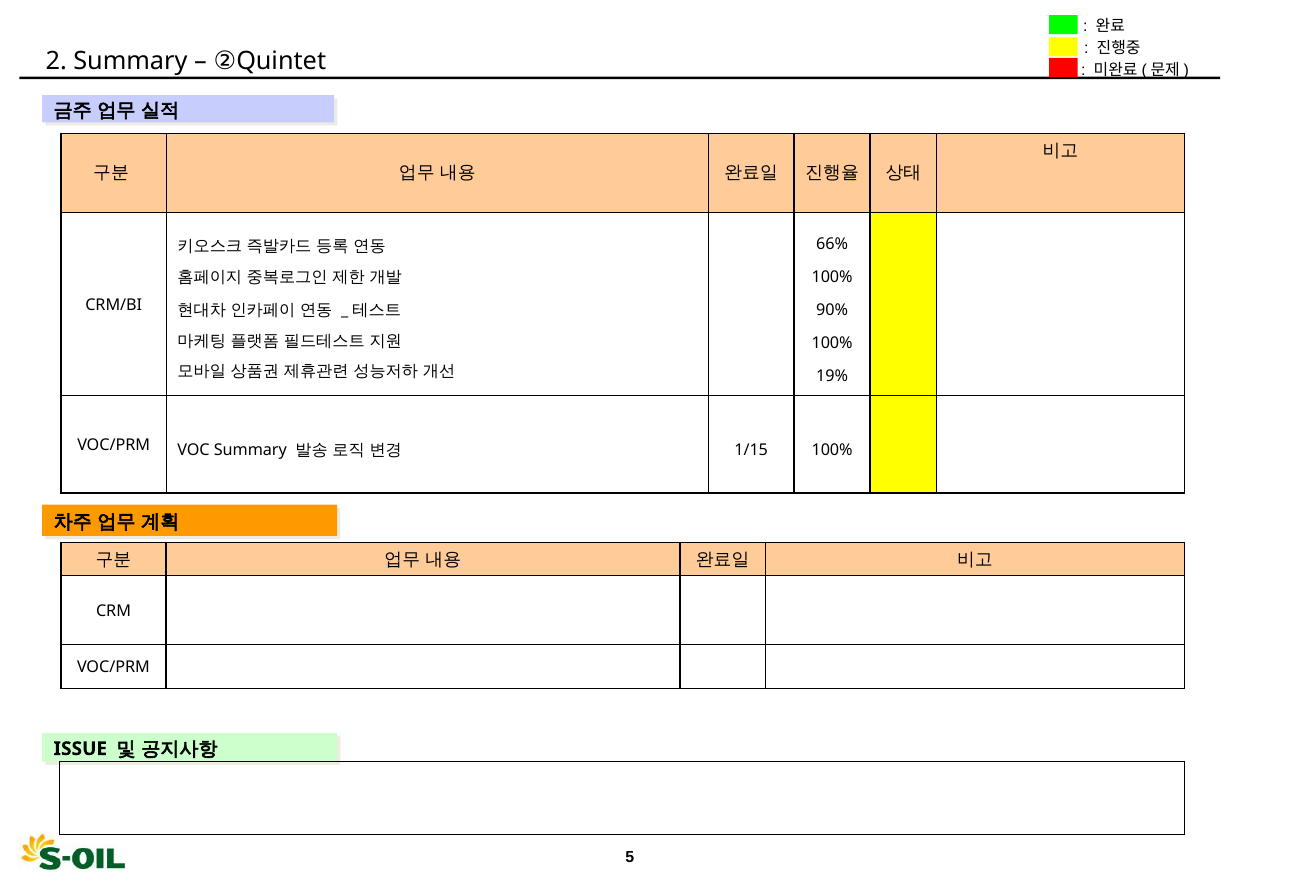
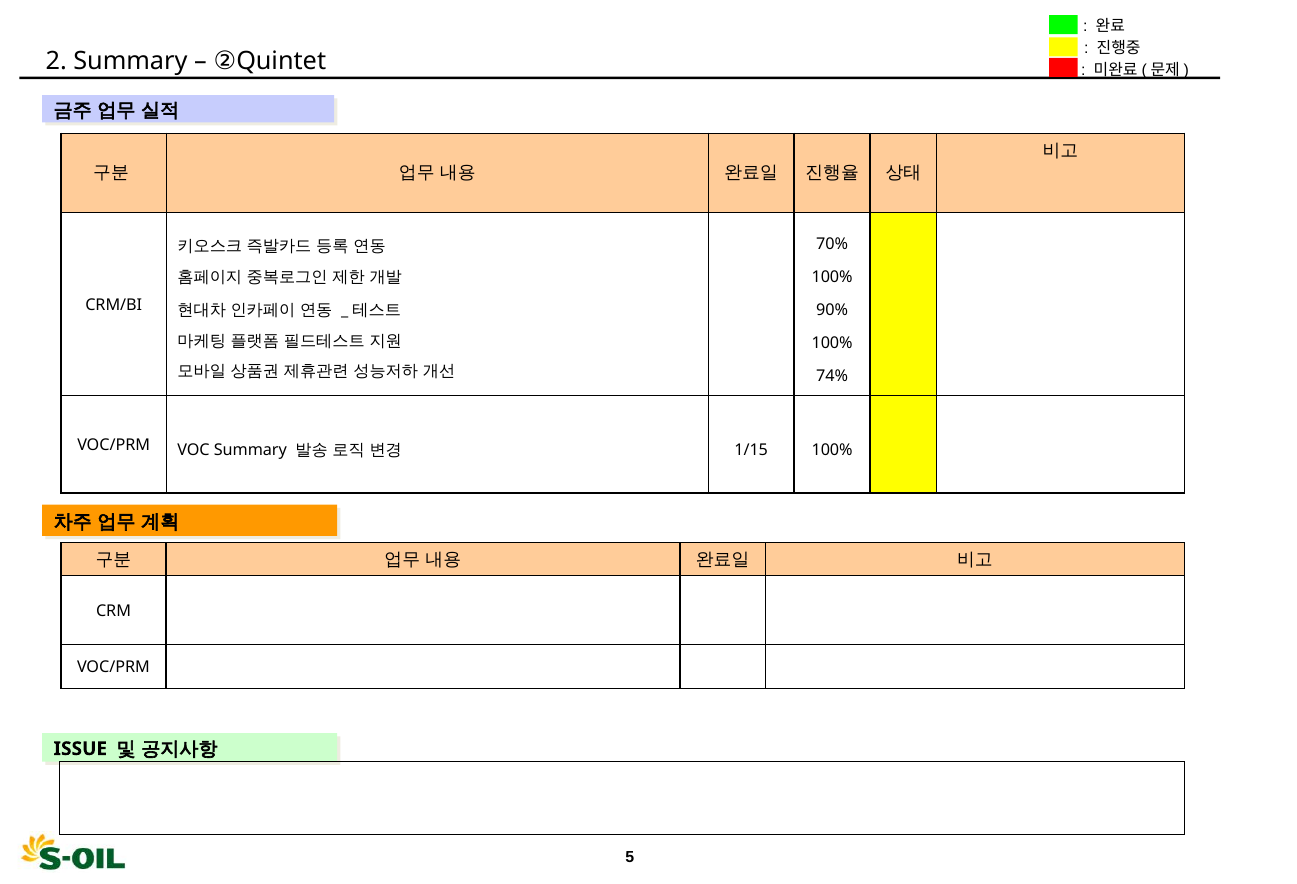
66%: 66% -> 70% (832, 244)
19%: 19% -> 74% (832, 376)
